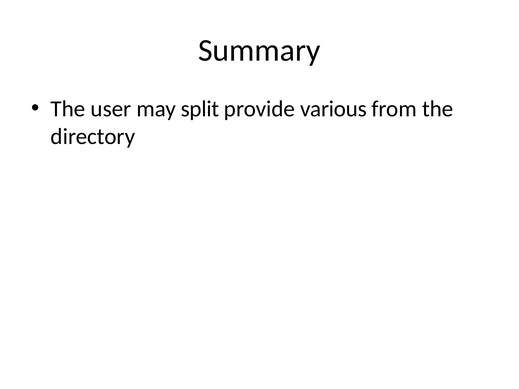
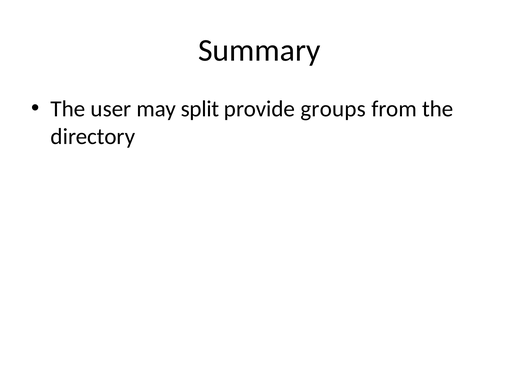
various: various -> groups (333, 109)
